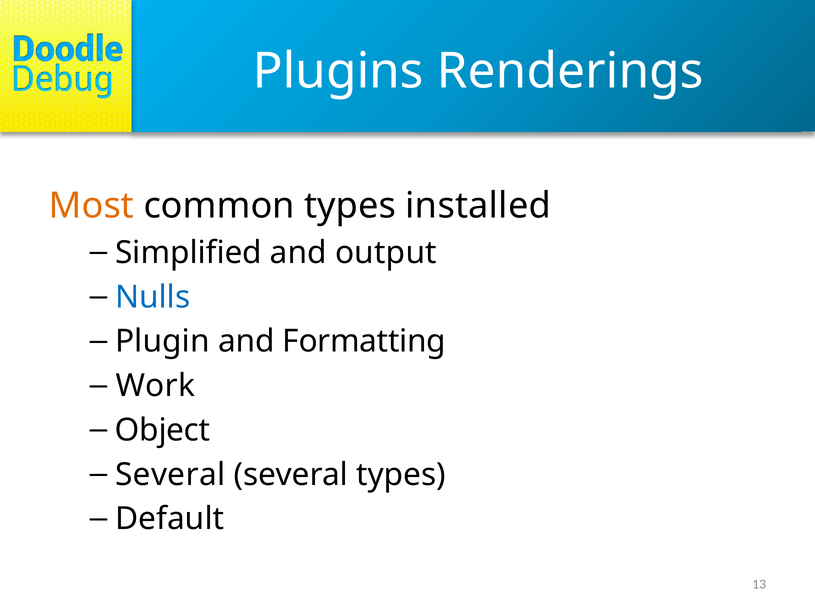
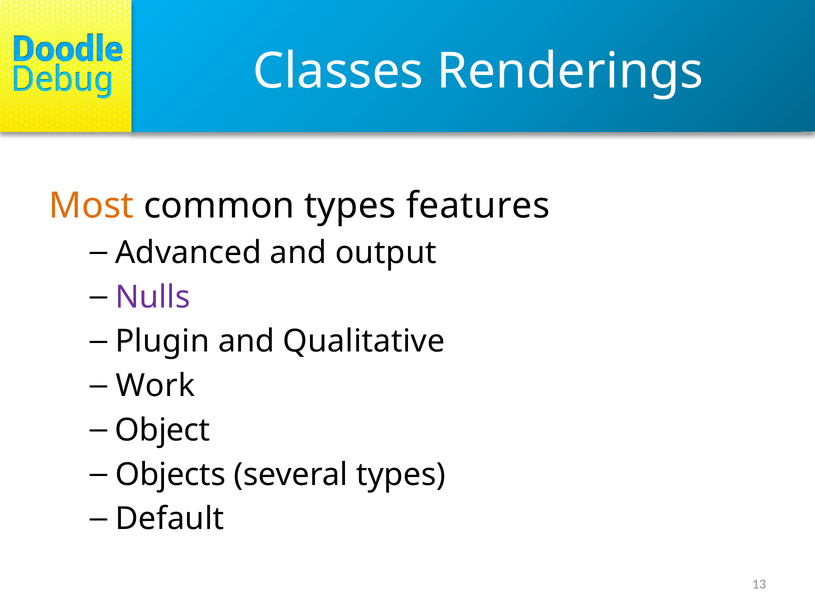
Plugins: Plugins -> Classes (338, 71)
installed: installed -> features (478, 206)
Simplified: Simplified -> Advanced (188, 252)
Nulls colour: blue -> purple (153, 297)
Formatting: Formatting -> Qualitative (364, 341)
Several: Several -> Objects (170, 474)
